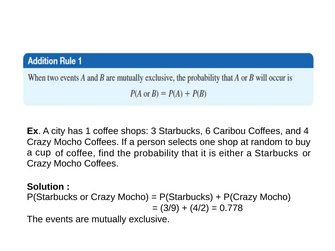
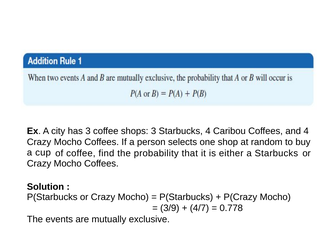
has 1: 1 -> 3 (88, 131)
Starbucks 6: 6 -> 4 (208, 131)
4/2: 4/2 -> 4/7 (199, 208)
